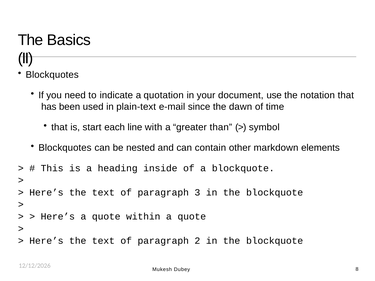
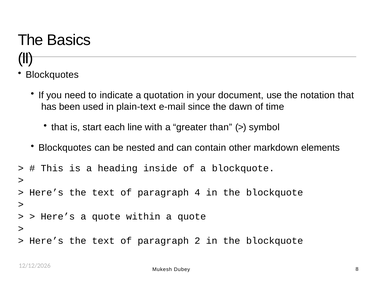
3: 3 -> 4 (197, 193)
